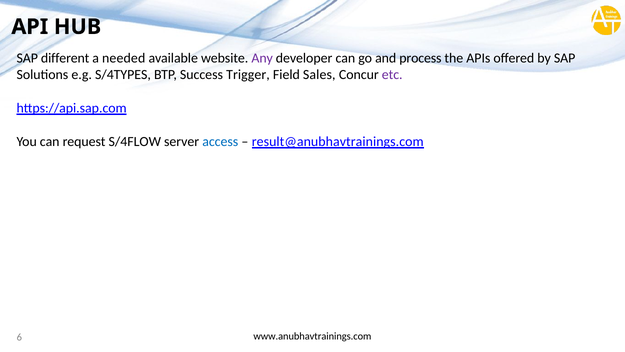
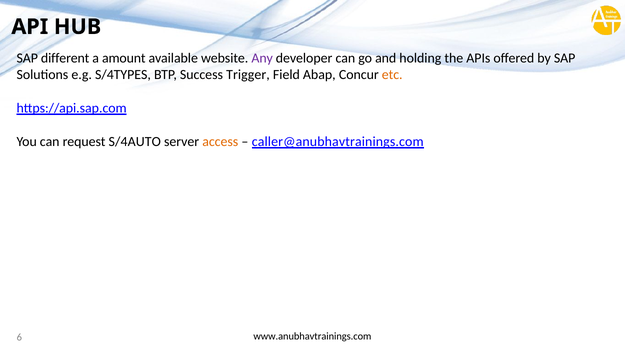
needed: needed -> amount (124, 58)
process: process -> holding (420, 58)
Sales: Sales -> Abap (319, 75)
etc colour: purple -> orange (392, 75)
S/4FLOW: S/4FLOW -> S/4AUTO (135, 142)
access colour: blue -> orange (220, 142)
result@anubhavtrainings.com: result@anubhavtrainings.com -> caller@anubhavtrainings.com (338, 142)
